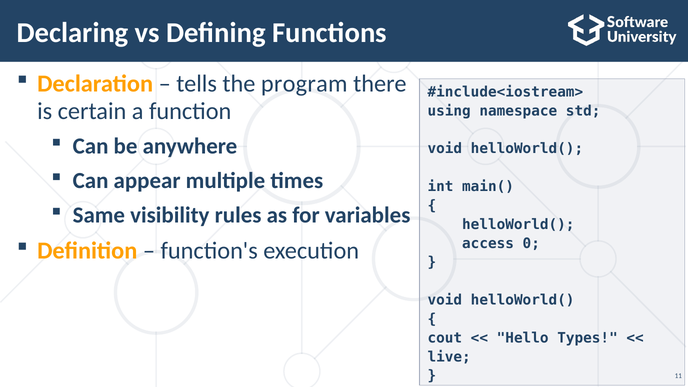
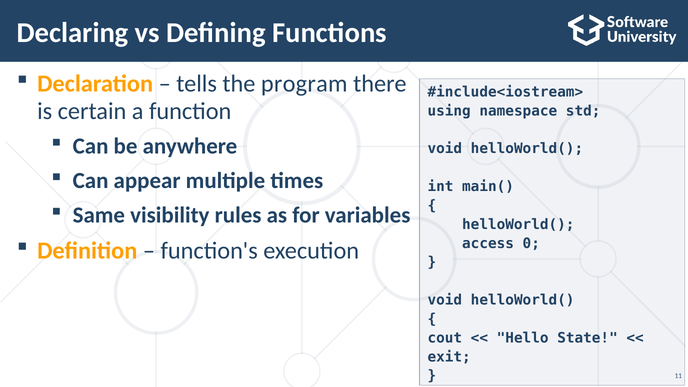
Types: Types -> State (588, 338)
live: live -> exit (449, 357)
